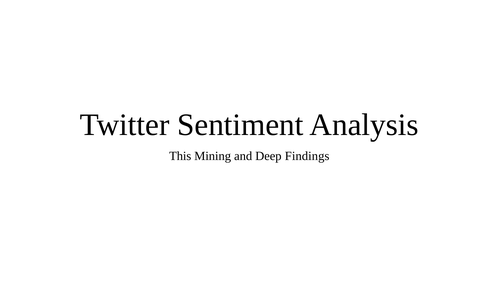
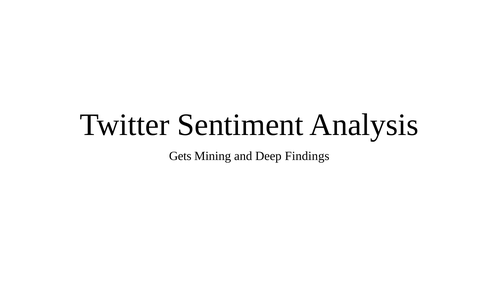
This: This -> Gets (180, 156)
